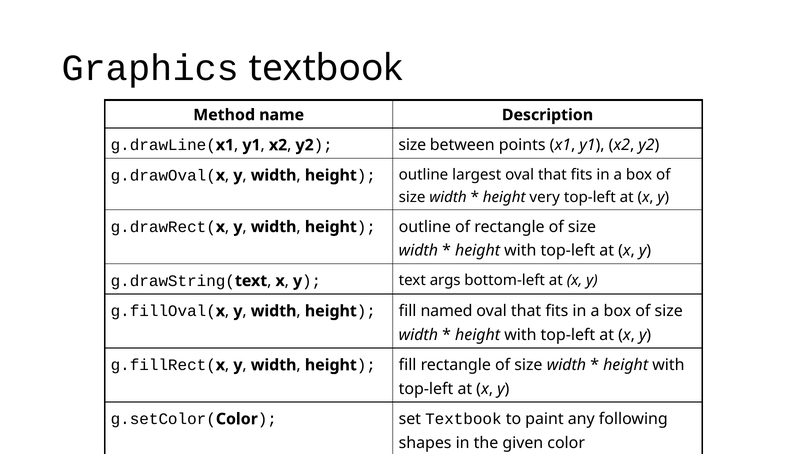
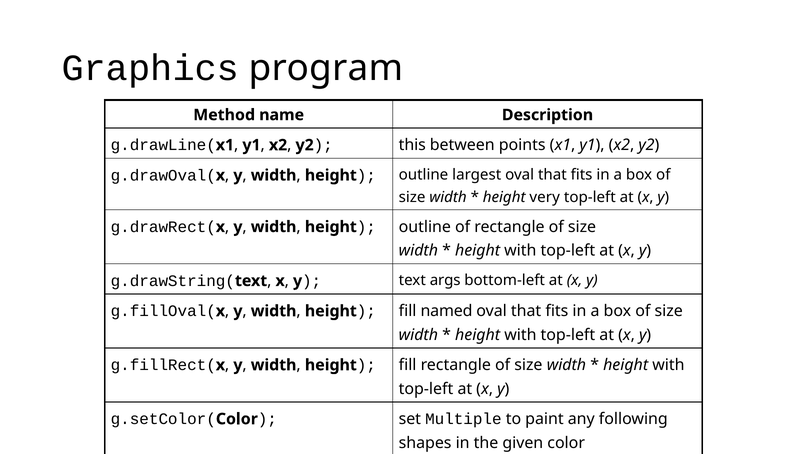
Graphics textbook: textbook -> program (326, 68)
size: size -> this (412, 145)
set Textbook: Textbook -> Multiple (463, 419)
